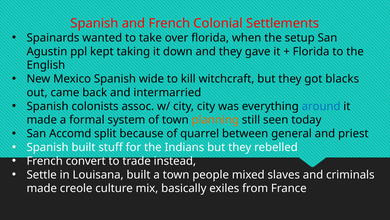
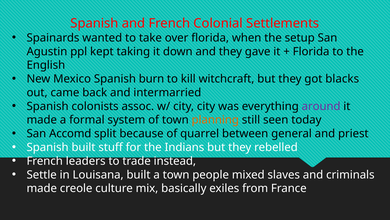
wide: wide -> burn (151, 79)
around colour: blue -> purple (321, 106)
convert: convert -> leaders (86, 161)
